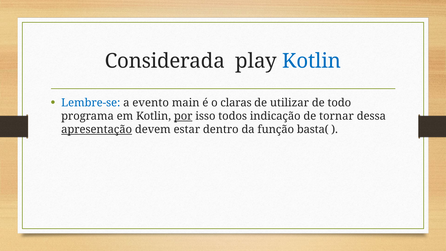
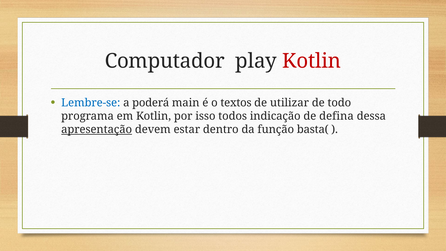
Considerada: Considerada -> Computador (165, 61)
Kotlin colour: blue -> red (312, 61)
evento: evento -> poderá (151, 103)
claras: claras -> textos (236, 103)
por underline: present -> none (183, 116)
tornar: tornar -> defina (336, 116)
